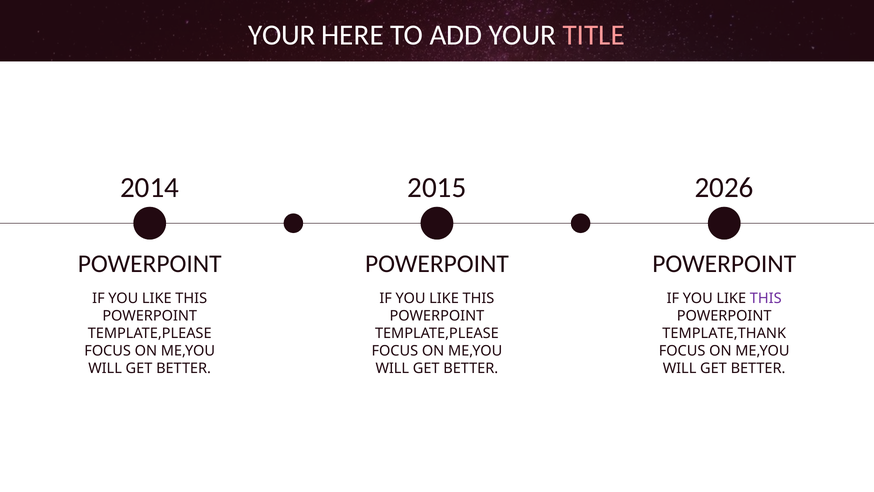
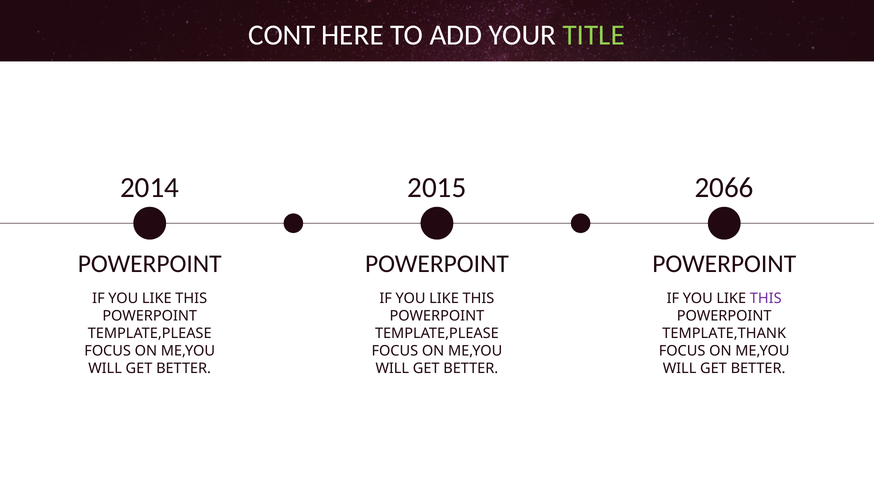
YOUR: YOUR -> CONT (282, 35)
TITLE colour: pink -> light green (594, 35)
2026: 2026 -> 2066 (724, 187)
